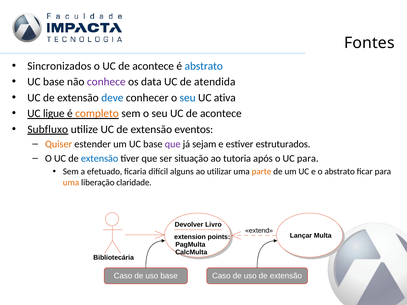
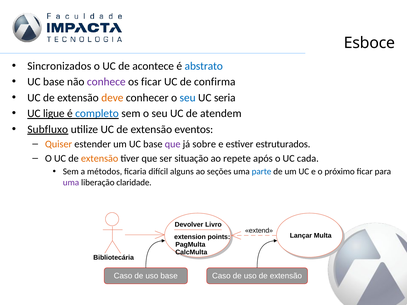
Fontes: Fontes -> Esboce (370, 43)
os data: data -> ficar (151, 82)
atendida: atendida -> confirma (215, 82)
deve colour: blue -> orange (112, 98)
ativa: ativa -> seria (225, 98)
completo colour: orange -> blue (97, 114)
seu UC de acontece: acontece -> atendem (221, 114)
sejam: sejam -> sobre (204, 144)
extensão colour: blue -> orange (100, 159)
tutoria: tutoria -> repete (237, 159)
UC para: para -> cada (308, 159)
efetuado: efetuado -> métodos (105, 172)
utilizar: utilizar -> seções (219, 172)
parte colour: orange -> blue (262, 172)
o abstrato: abstrato -> próximo (340, 172)
uma colour: orange -> purple (71, 183)
